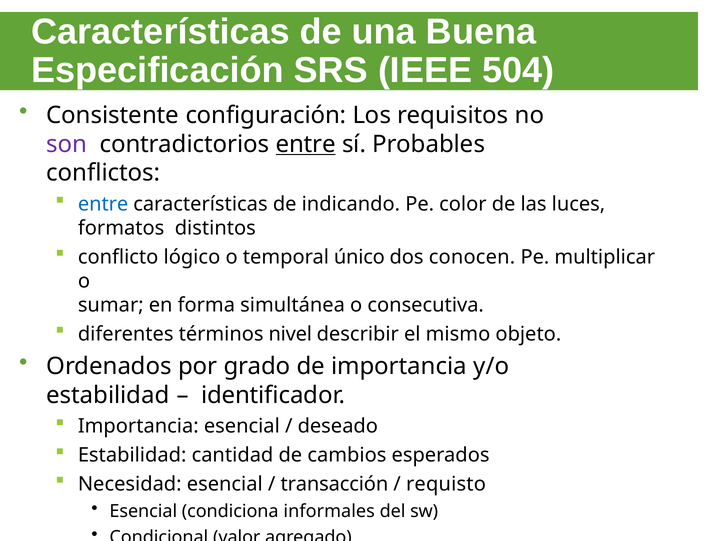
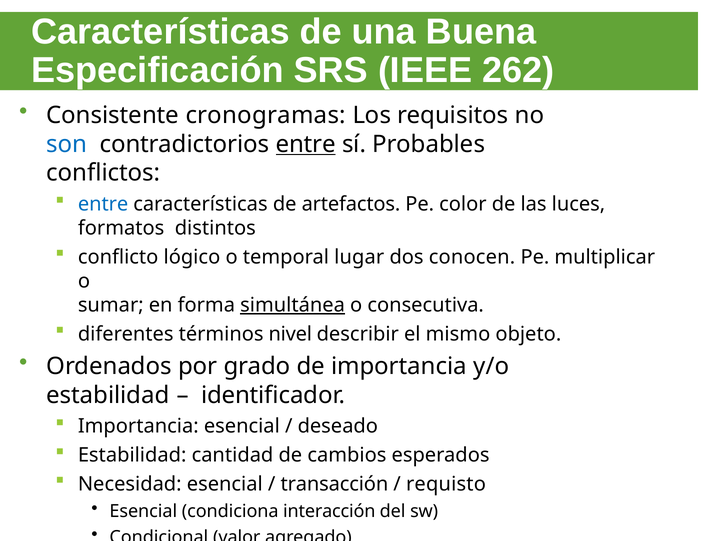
504: 504 -> 262 (518, 71)
configuración: configuración -> cronogramas (266, 115)
son colour: purple -> blue (67, 144)
indicando: indicando -> artefactos (351, 204)
único: único -> lugar (359, 257)
simultánea underline: none -> present (293, 305)
informales: informales -> interacción (329, 512)
